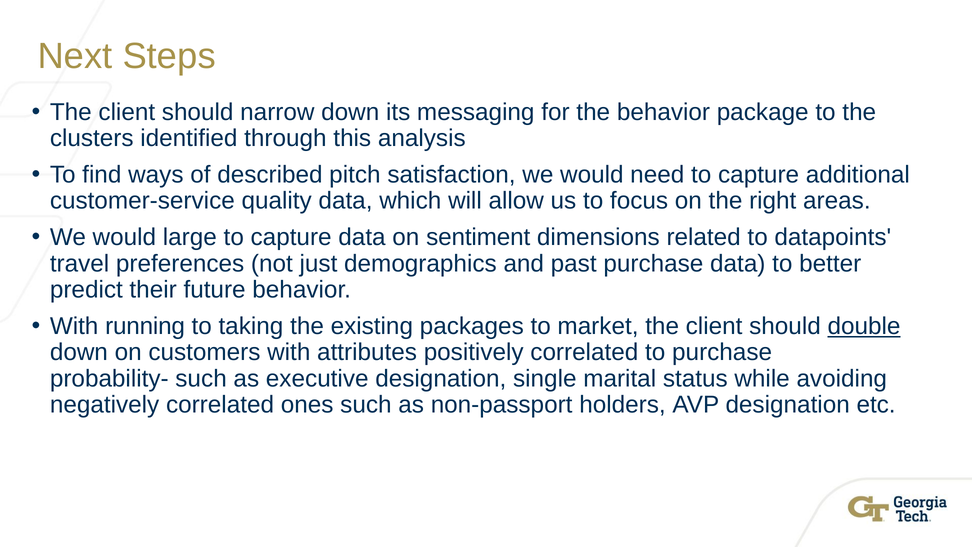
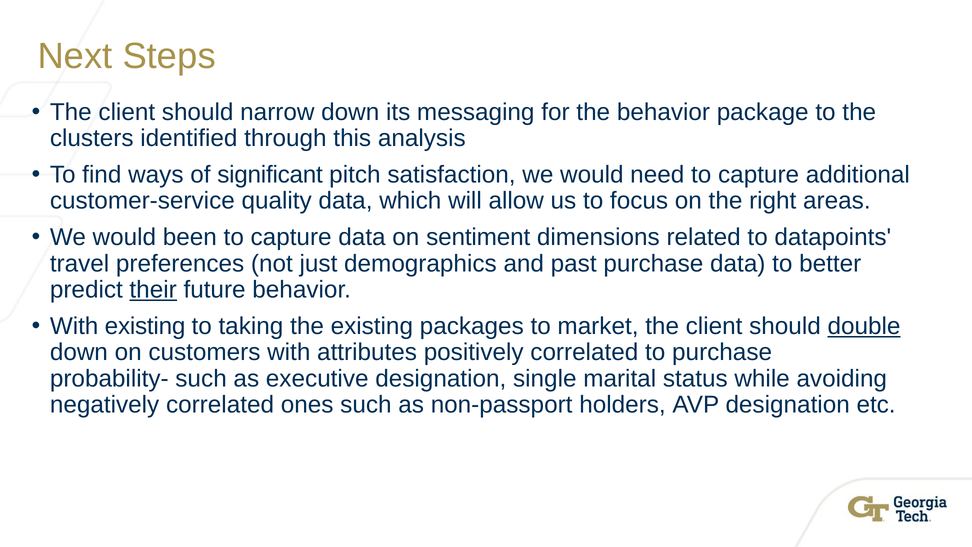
described: described -> significant (270, 175)
large: large -> been (190, 237)
their underline: none -> present (153, 290)
With running: running -> existing (145, 326)
